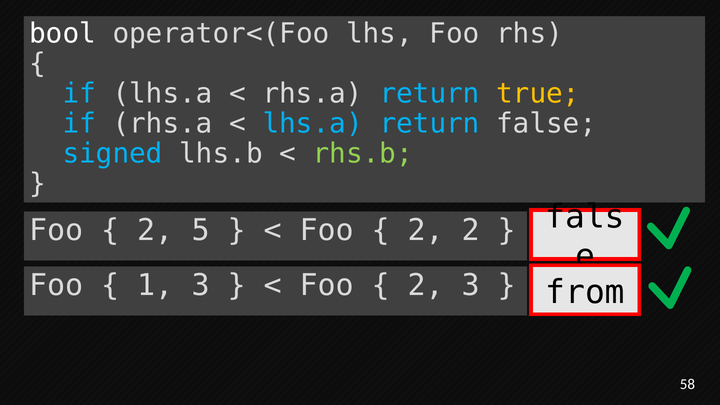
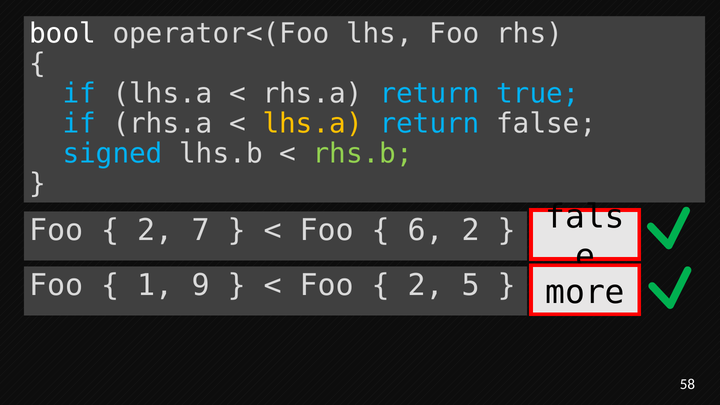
true colour: yellow -> light blue (538, 94)
lhs.a colour: light blue -> yellow (313, 124)
5: 5 -> 7 (201, 230)
2: 2 -> 6 (426, 230)
1 3: 3 -> 9 (201, 285)
2 3: 3 -> 5 (471, 285)
from: from -> more (585, 292)
